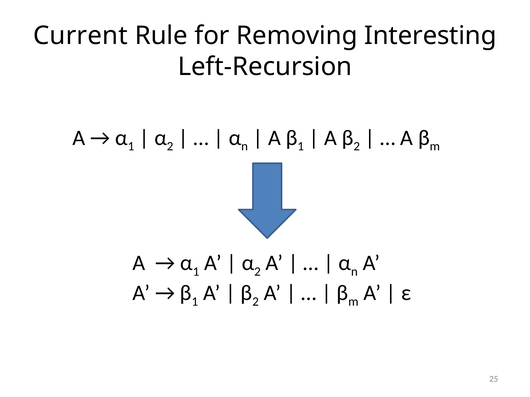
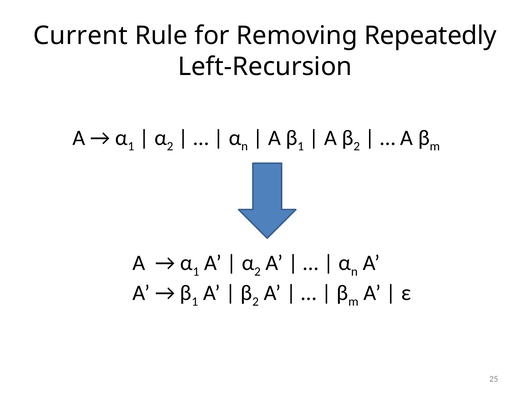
Interesting: Interesting -> Repeatedly (430, 36)
